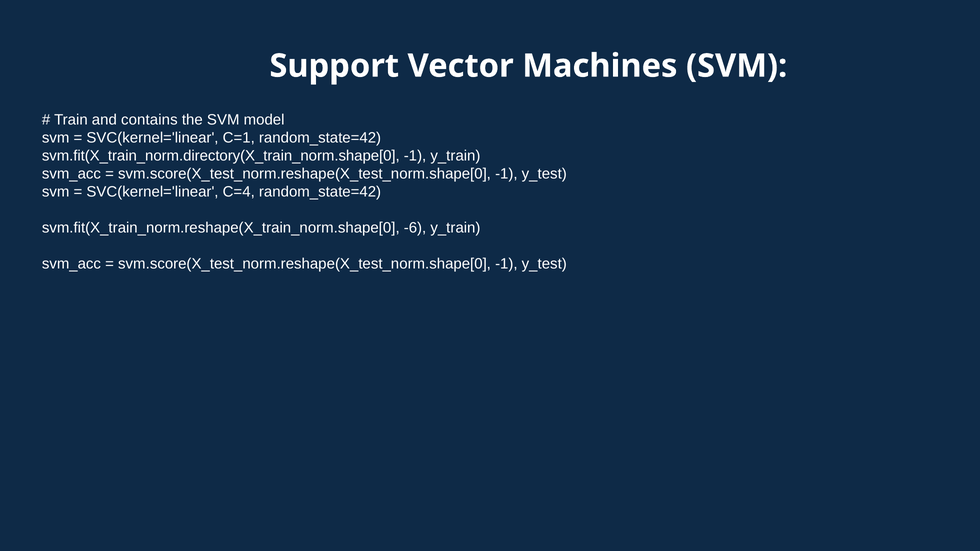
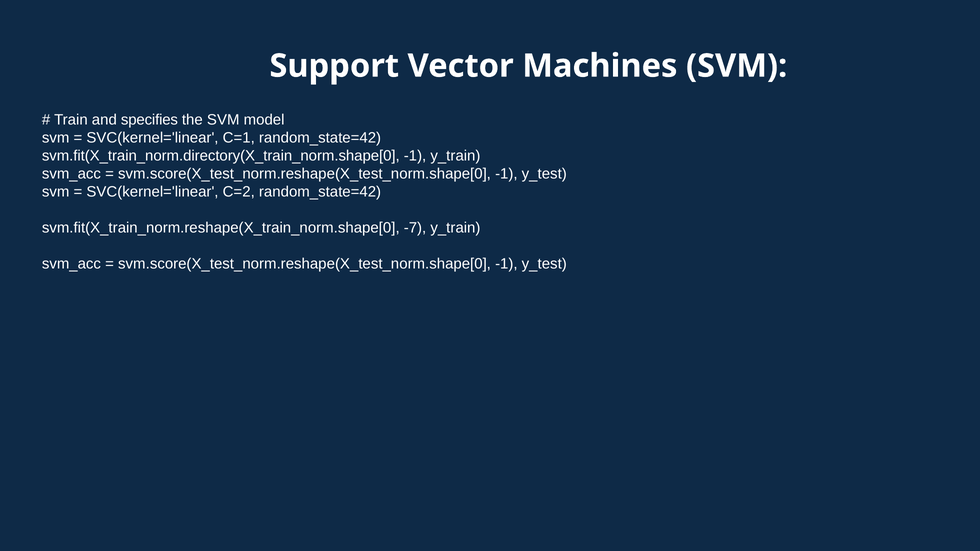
contains: contains -> specifies (149, 120)
C=4: C=4 -> C=2 (239, 192)
-6: -6 -> -7 (415, 228)
